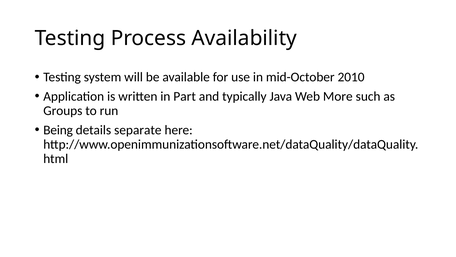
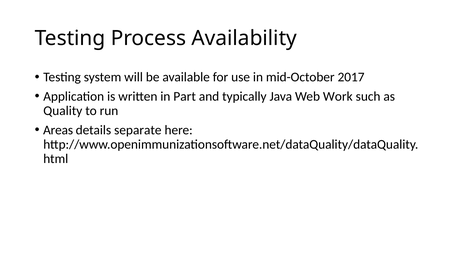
2010: 2010 -> 2017 (351, 77)
More: More -> Work (338, 96)
Groups: Groups -> Quality (63, 111)
Being: Being -> Areas (58, 130)
